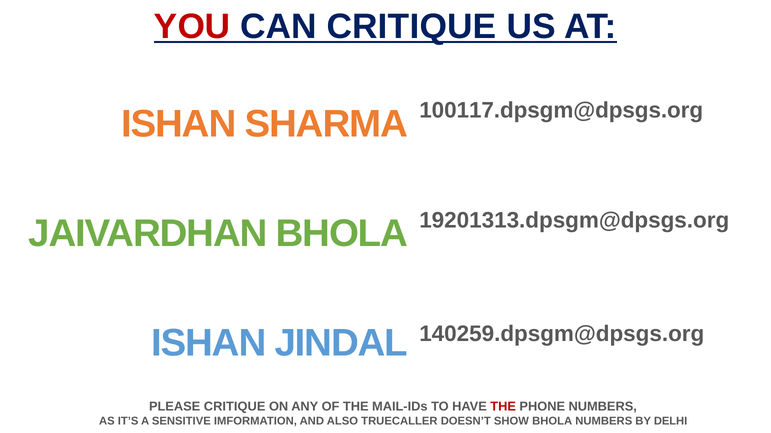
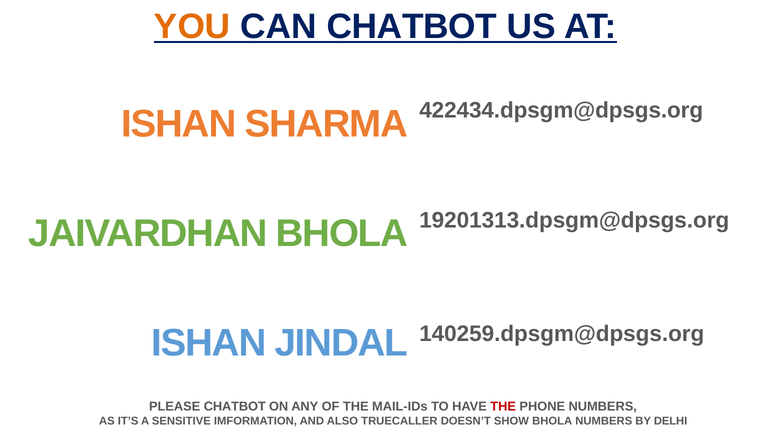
YOU colour: red -> orange (192, 26)
CAN CRITIQUE: CRITIQUE -> CHATBOT (412, 26)
100117.dpsgm@dpsgs.org: 100117.dpsgm@dpsgs.org -> 422434.dpsgm@dpsgs.org (561, 111)
PLEASE CRITIQUE: CRITIQUE -> CHATBOT (235, 407)
